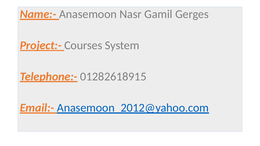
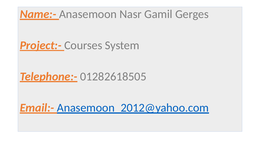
01282618915: 01282618915 -> 01282618505 (113, 77)
